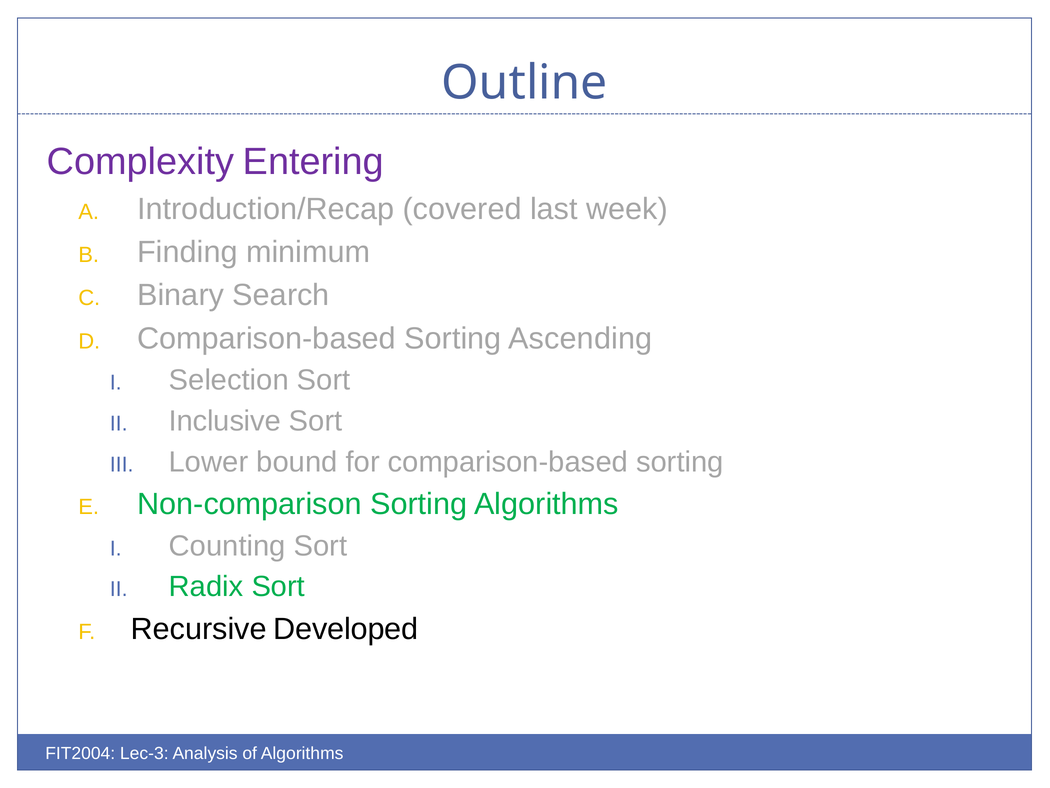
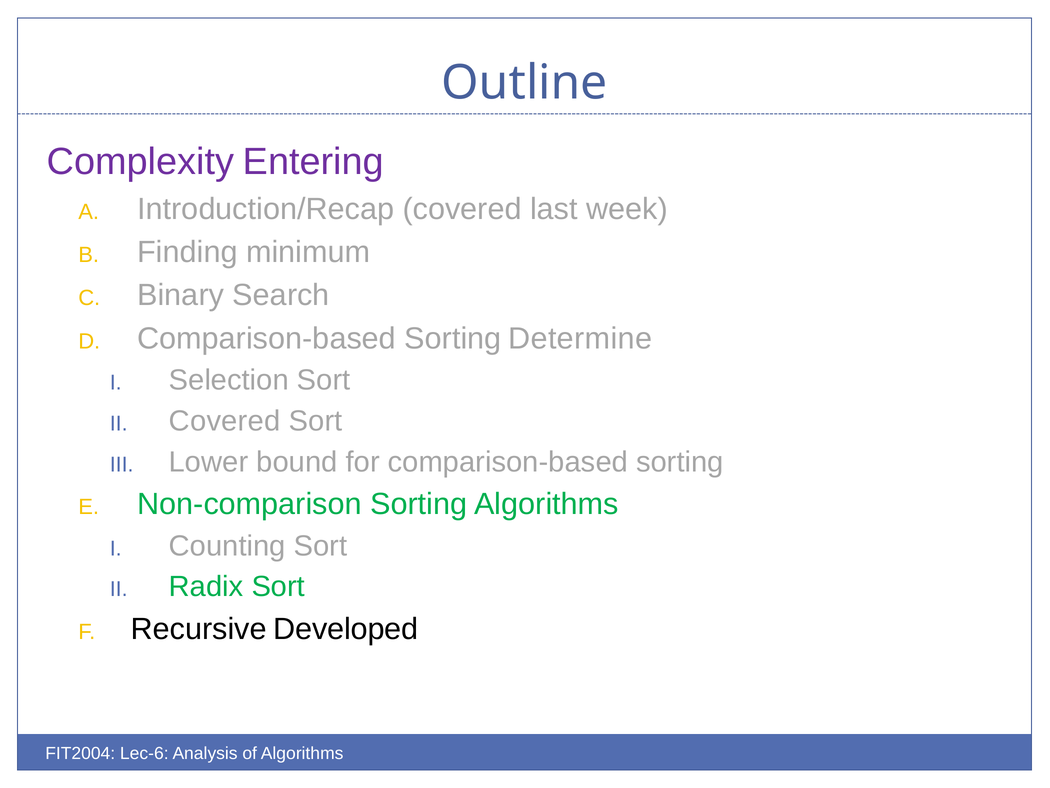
Ascending: Ascending -> Determine (580, 338)
Inclusive: Inclusive -> Covered (225, 421)
Lec-3: Lec-3 -> Lec-6 (144, 753)
